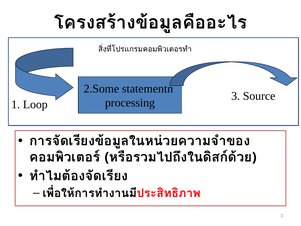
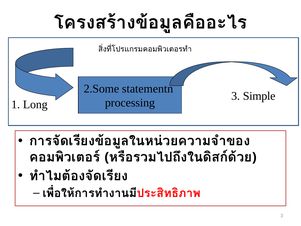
Source: Source -> Simple (259, 96)
Loop: Loop -> Long (35, 104)
